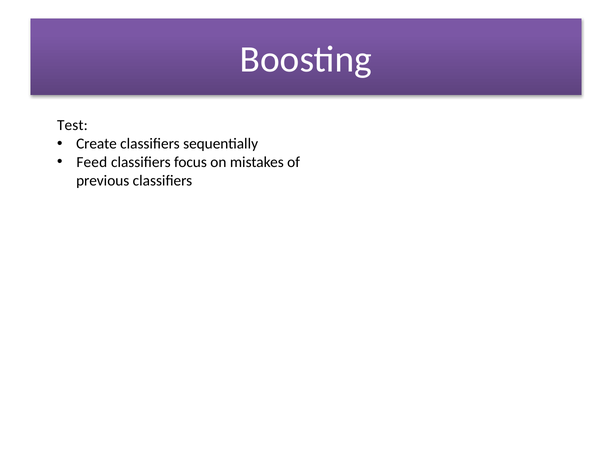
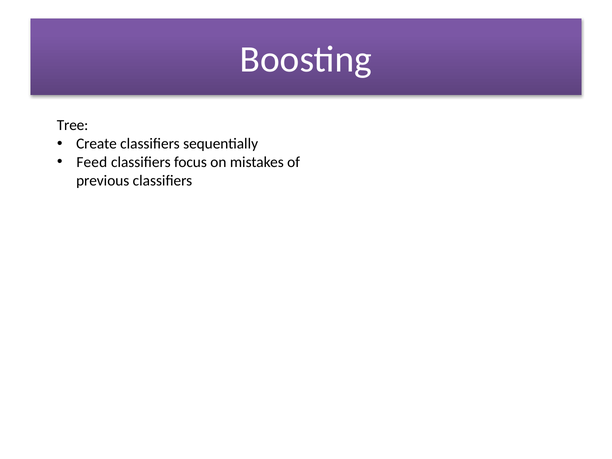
Test: Test -> Tree (73, 125)
